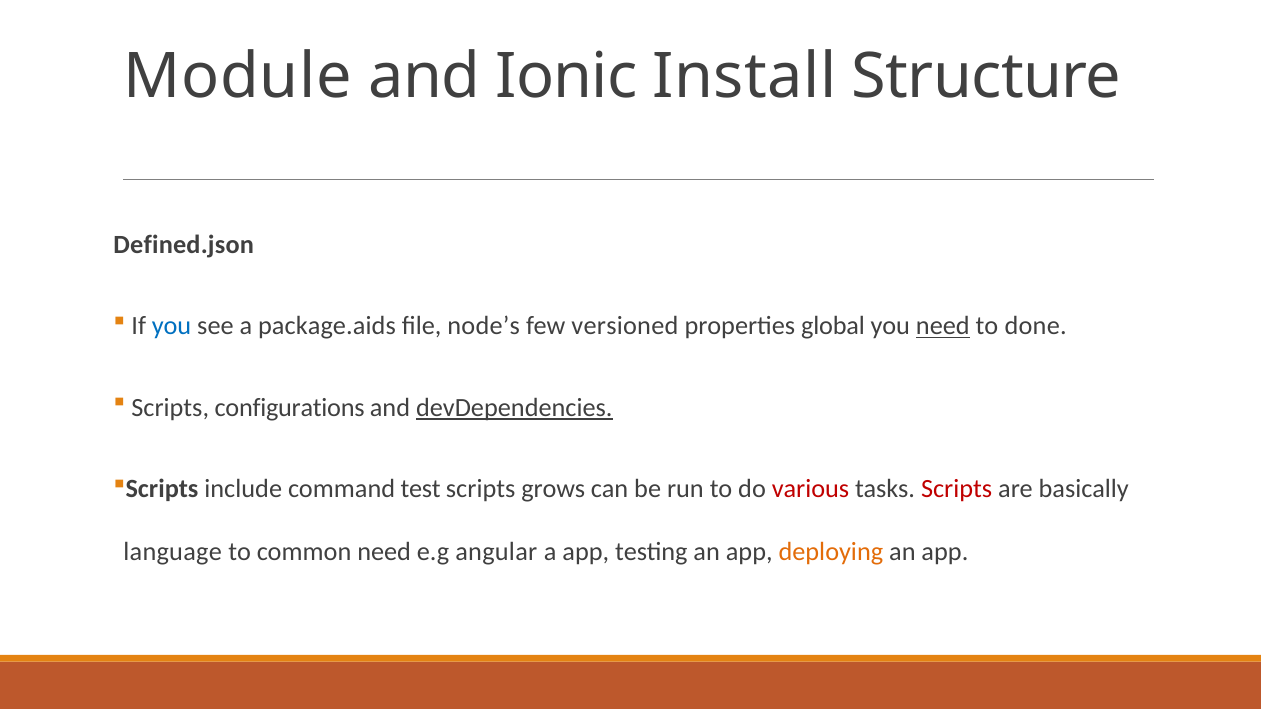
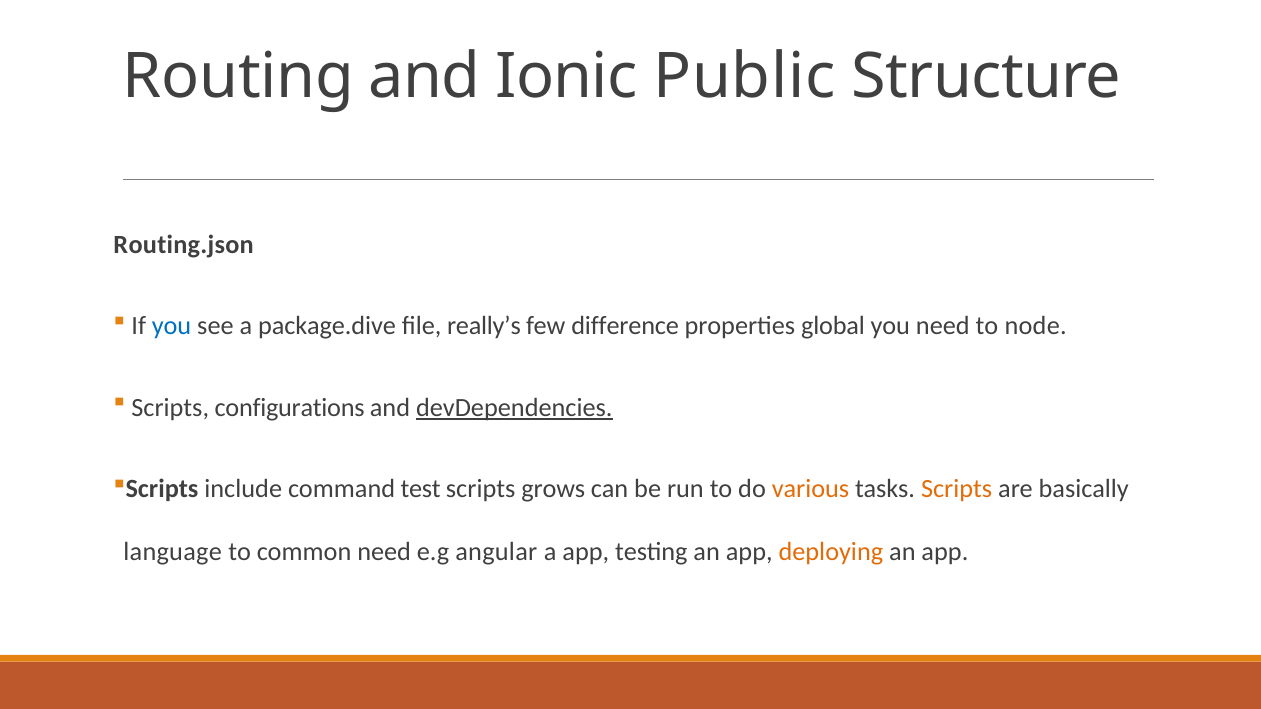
Module: Module -> Routing (238, 77)
Install: Install -> Public (744, 77)
Defined.json: Defined.json -> Routing.json (184, 245)
package.aids: package.aids -> package.dive (327, 326)
node’s: node’s -> really’s (484, 326)
versioned: versioned -> difference (625, 326)
need underline: present -> none (943, 326)
done: done -> node (1036, 326)
various colour: red -> orange (810, 489)
Scripts colour: red -> orange (957, 489)
